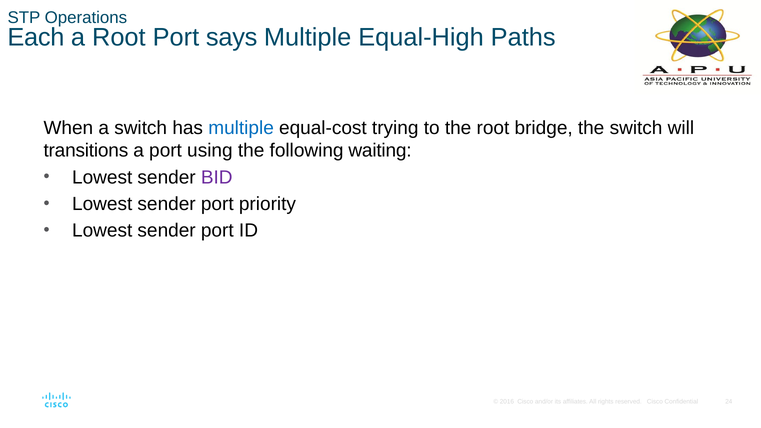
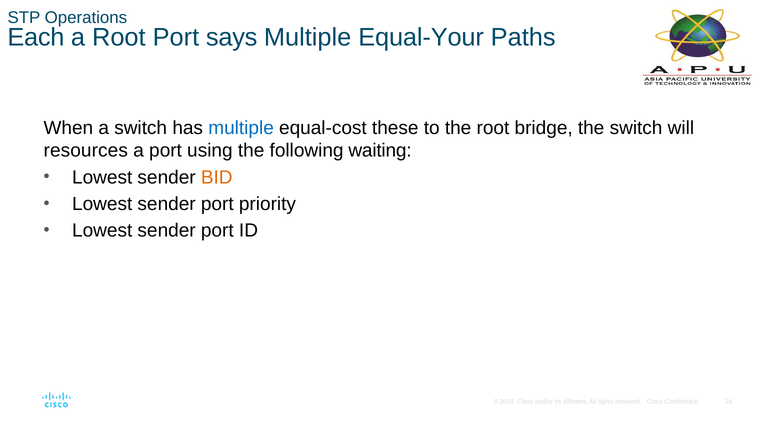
Equal-High: Equal-High -> Equal-Your (421, 37)
trying: trying -> these (395, 128)
transitions: transitions -> resources (86, 151)
BID colour: purple -> orange (217, 177)
